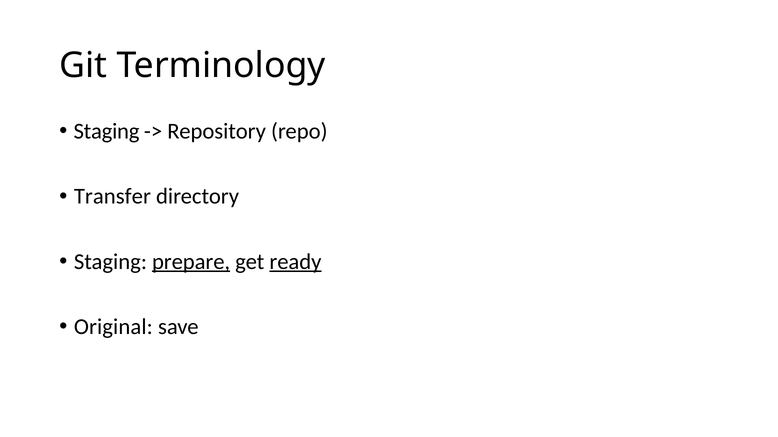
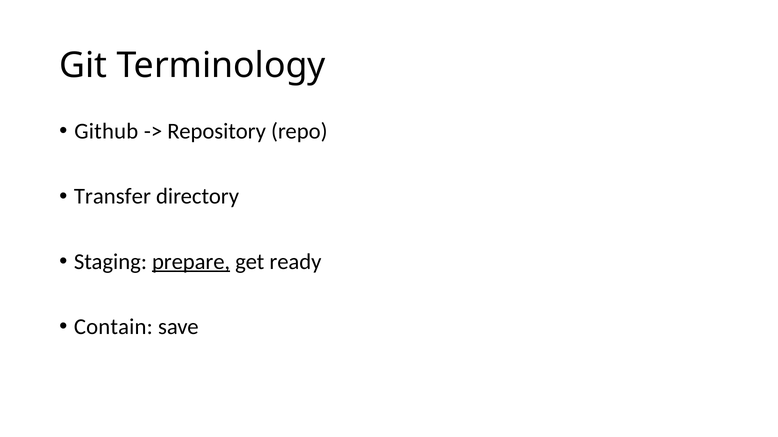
Staging: Staging -> Github (106, 132)
ready underline: present -> none (295, 262)
Original: Original -> Contain (113, 327)
